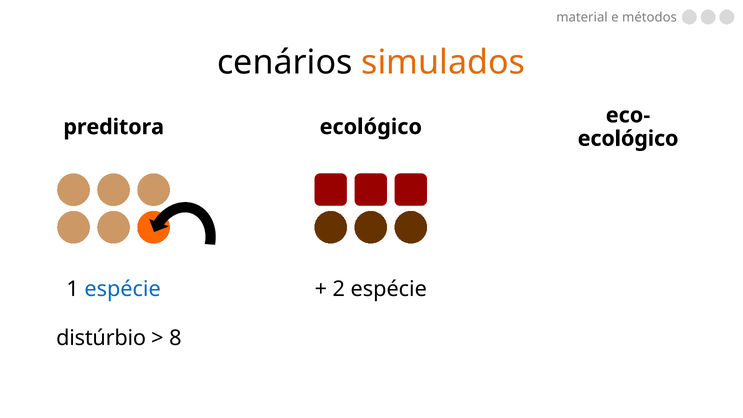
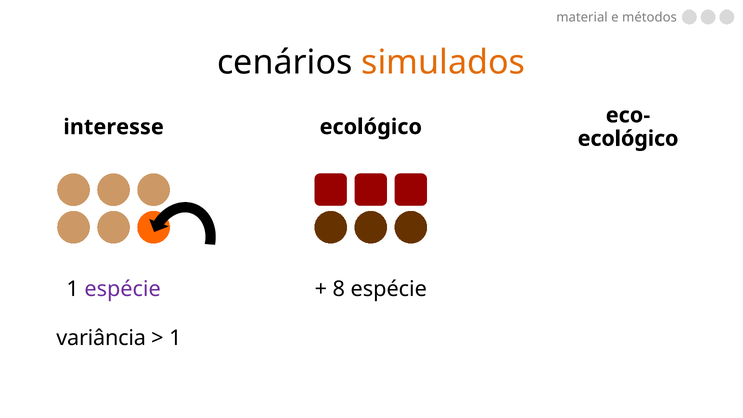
preditora: preditora -> interesse (114, 127)
espécie colour: blue -> purple (123, 289)
2: 2 -> 8 (339, 289)
distúrbio: distúrbio -> variância (101, 338)
8: 8 -> 1 (175, 338)
